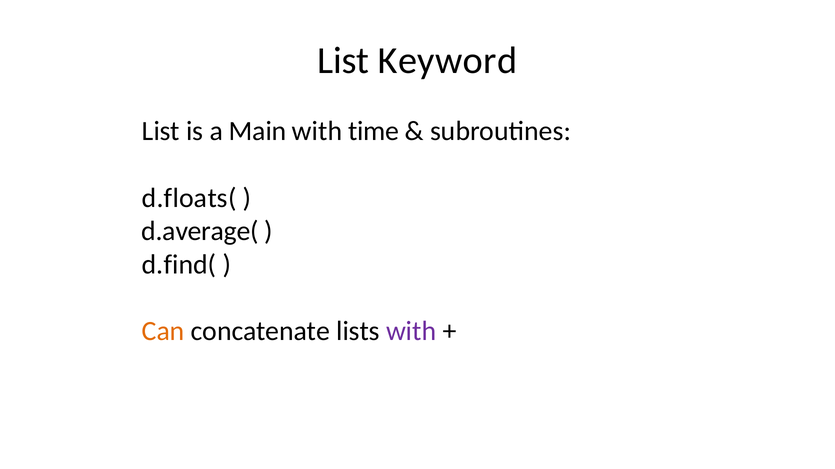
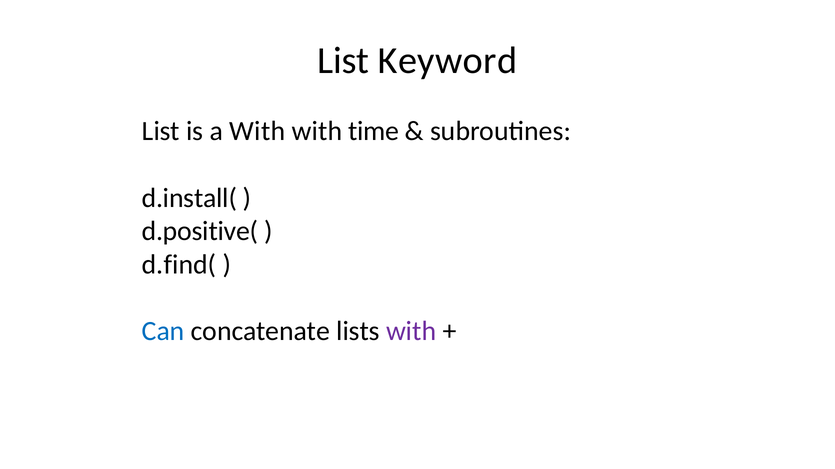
a Main: Main -> With (257, 131)
d.floats(: d.floats( -> d.install( (189, 198)
d.average(: d.average( -> d.positive( (200, 232)
Can colour: orange -> blue (163, 332)
